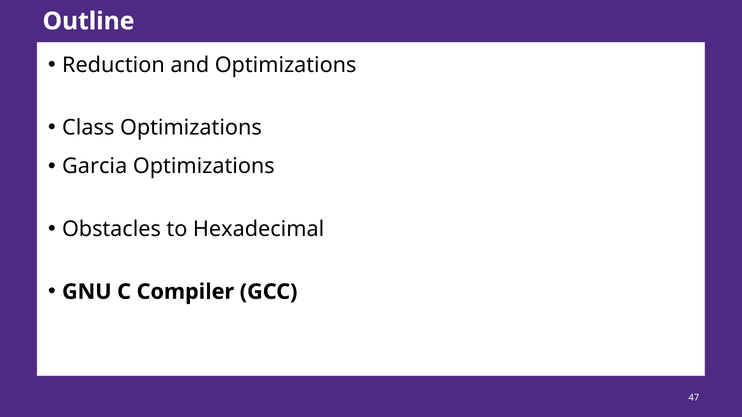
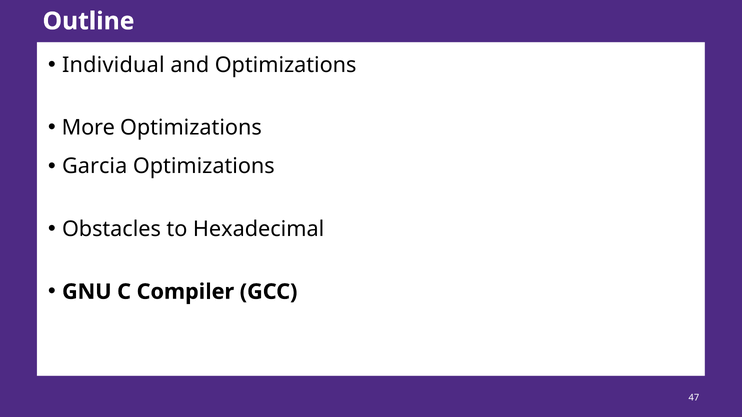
Reduction: Reduction -> Individual (113, 65)
Class: Class -> More (88, 128)
